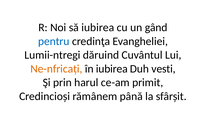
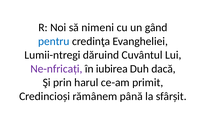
să iubirea: iubirea -> nimeni (98, 28)
Ne-nfricați colour: orange -> purple (56, 69)
vesti: vesti -> dacă (164, 69)
